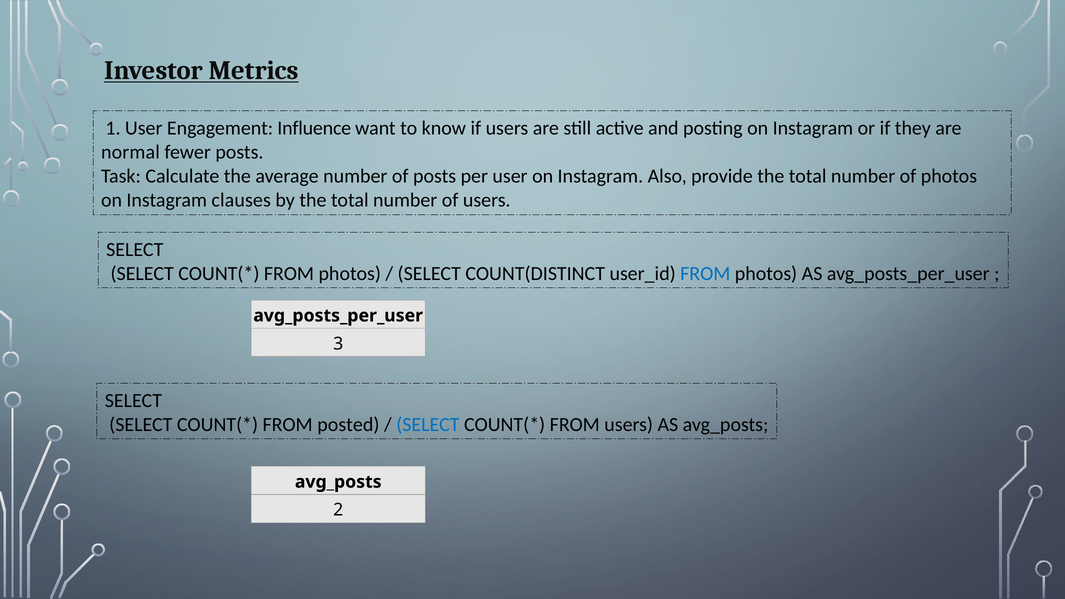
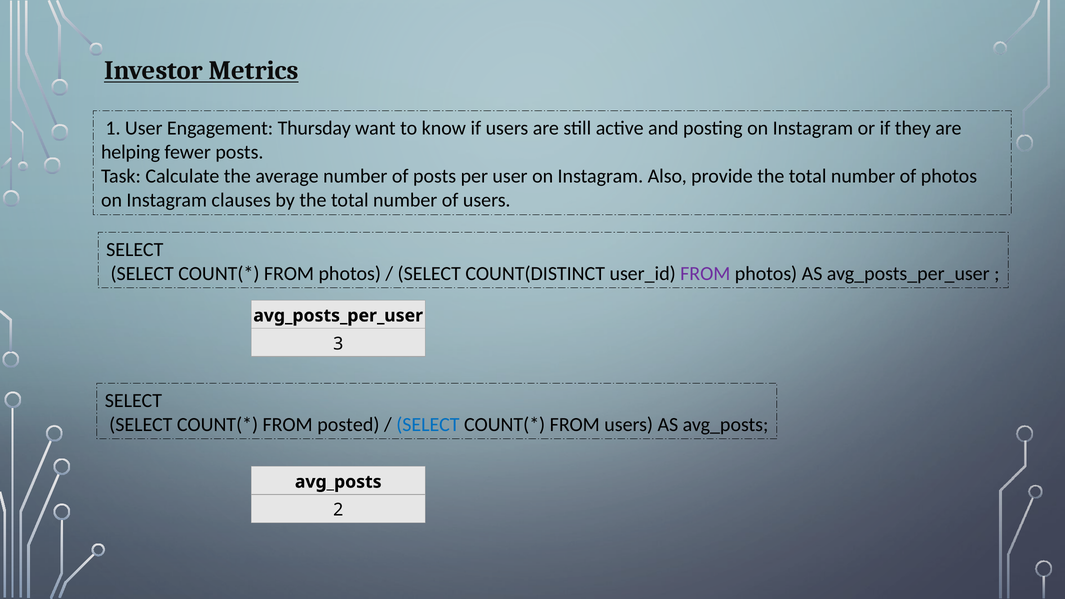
Influence: Influence -> Thursday (314, 128)
normal: normal -> helping (131, 152)
FROM colour: blue -> purple (705, 273)
